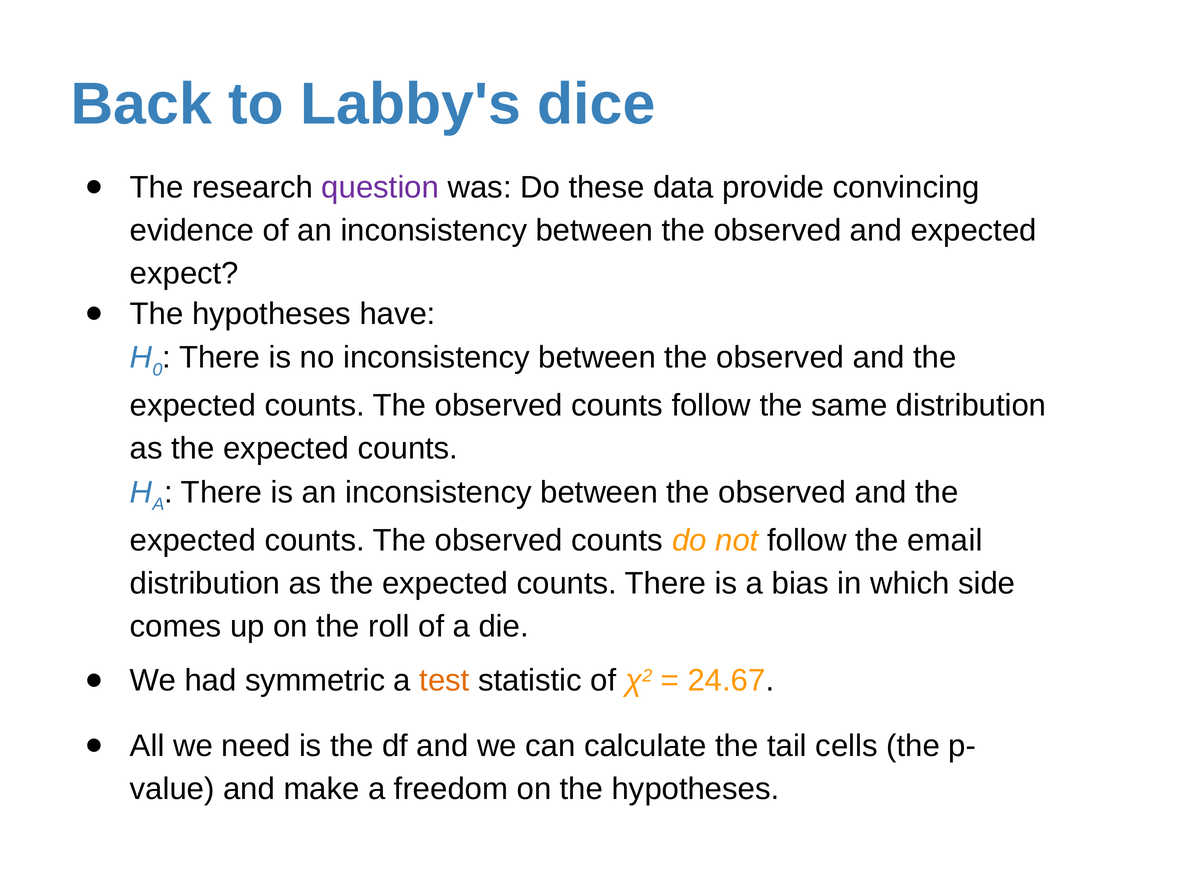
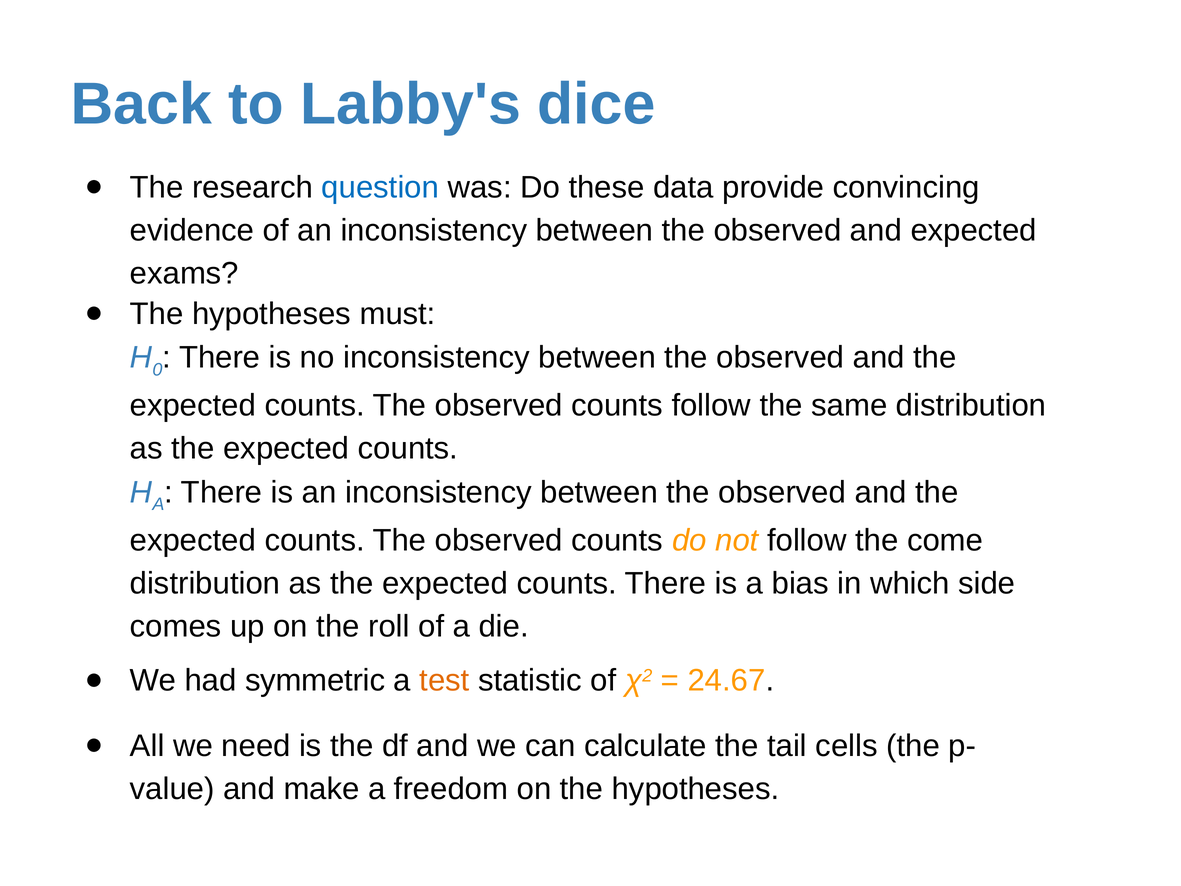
question colour: purple -> blue (380, 187)
expect: expect -> exams (184, 273)
have: have -> must (398, 314)
email: email -> come (945, 540)
